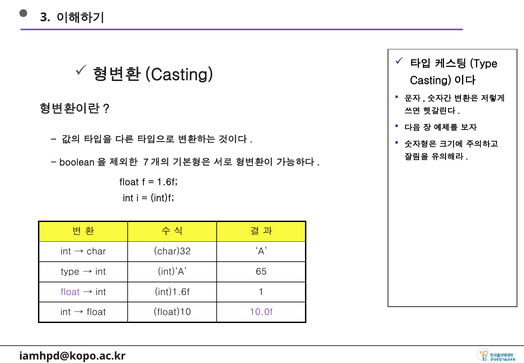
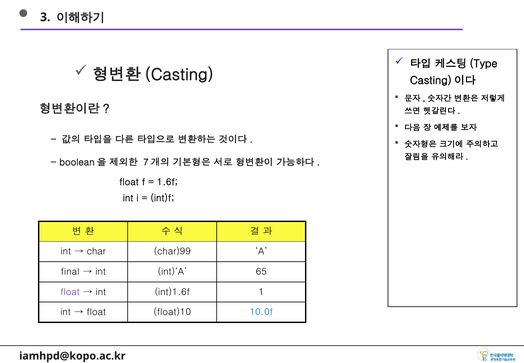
char)32: char)32 -> char)99 (172, 251)
type: type -> final (70, 272)
10.0f colour: purple -> blue (261, 312)
